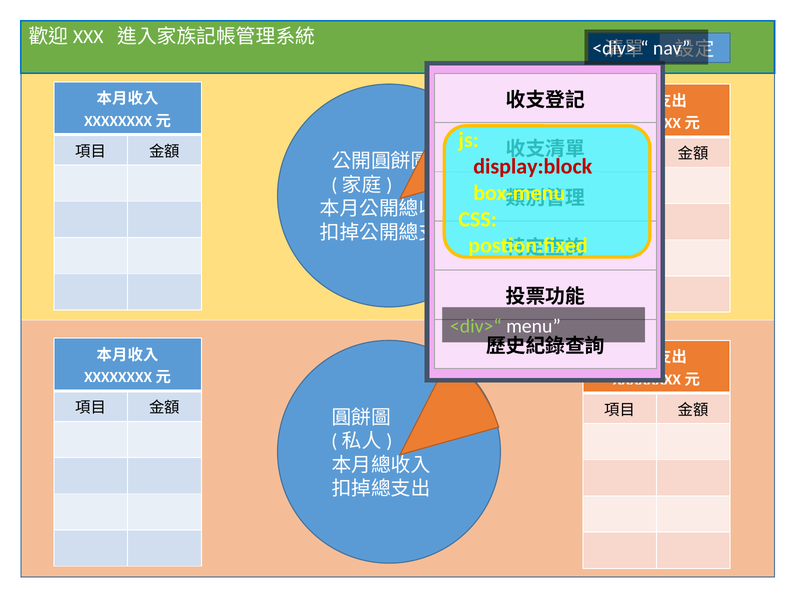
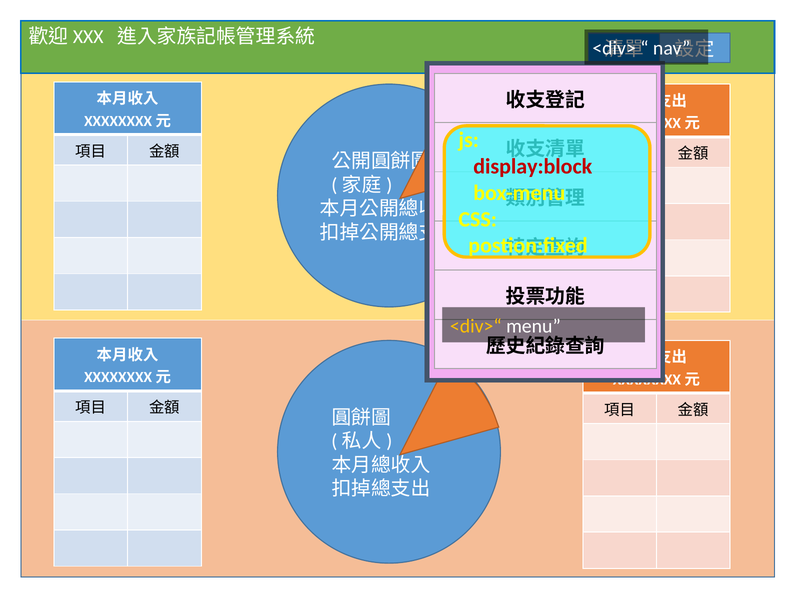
<div>“ colour: light green -> yellow (476, 326)
